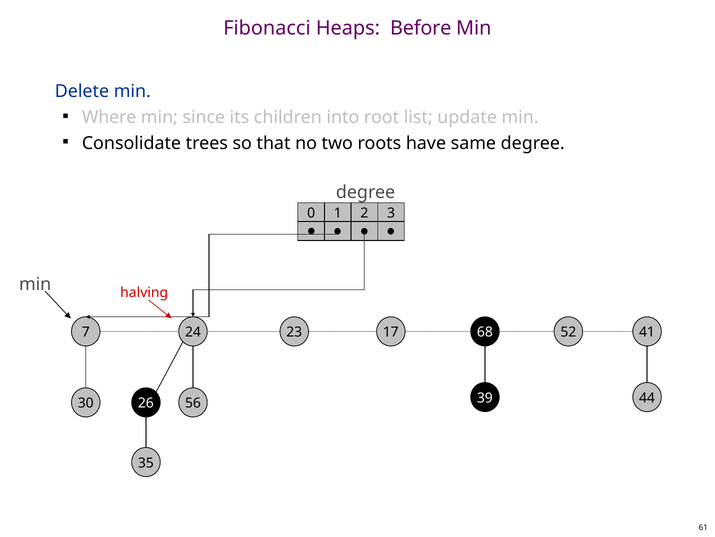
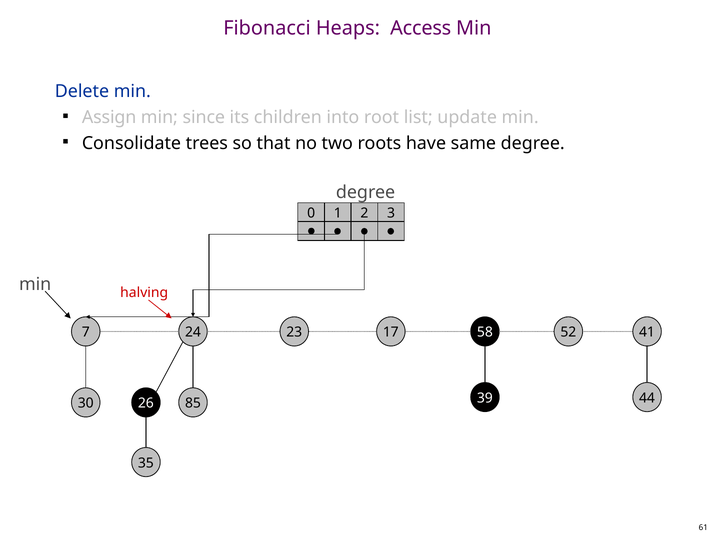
Before: Before -> Access (421, 28)
Where: Where -> Assign (109, 117)
68: 68 -> 58 (485, 332)
56: 56 -> 85 (193, 403)
